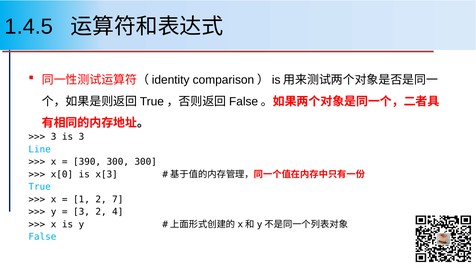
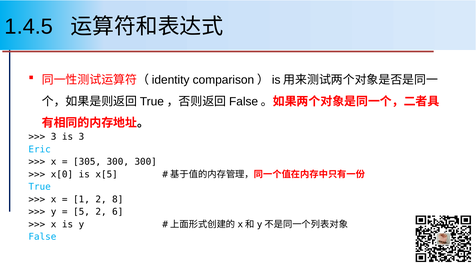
Line: Line -> Eric (40, 149)
390: 390 -> 305 (87, 162)
x[3: x[3 -> x[5 (107, 174)
7: 7 -> 8 (118, 199)
3: 3 -> 5 (81, 212)
4: 4 -> 6 (118, 212)
